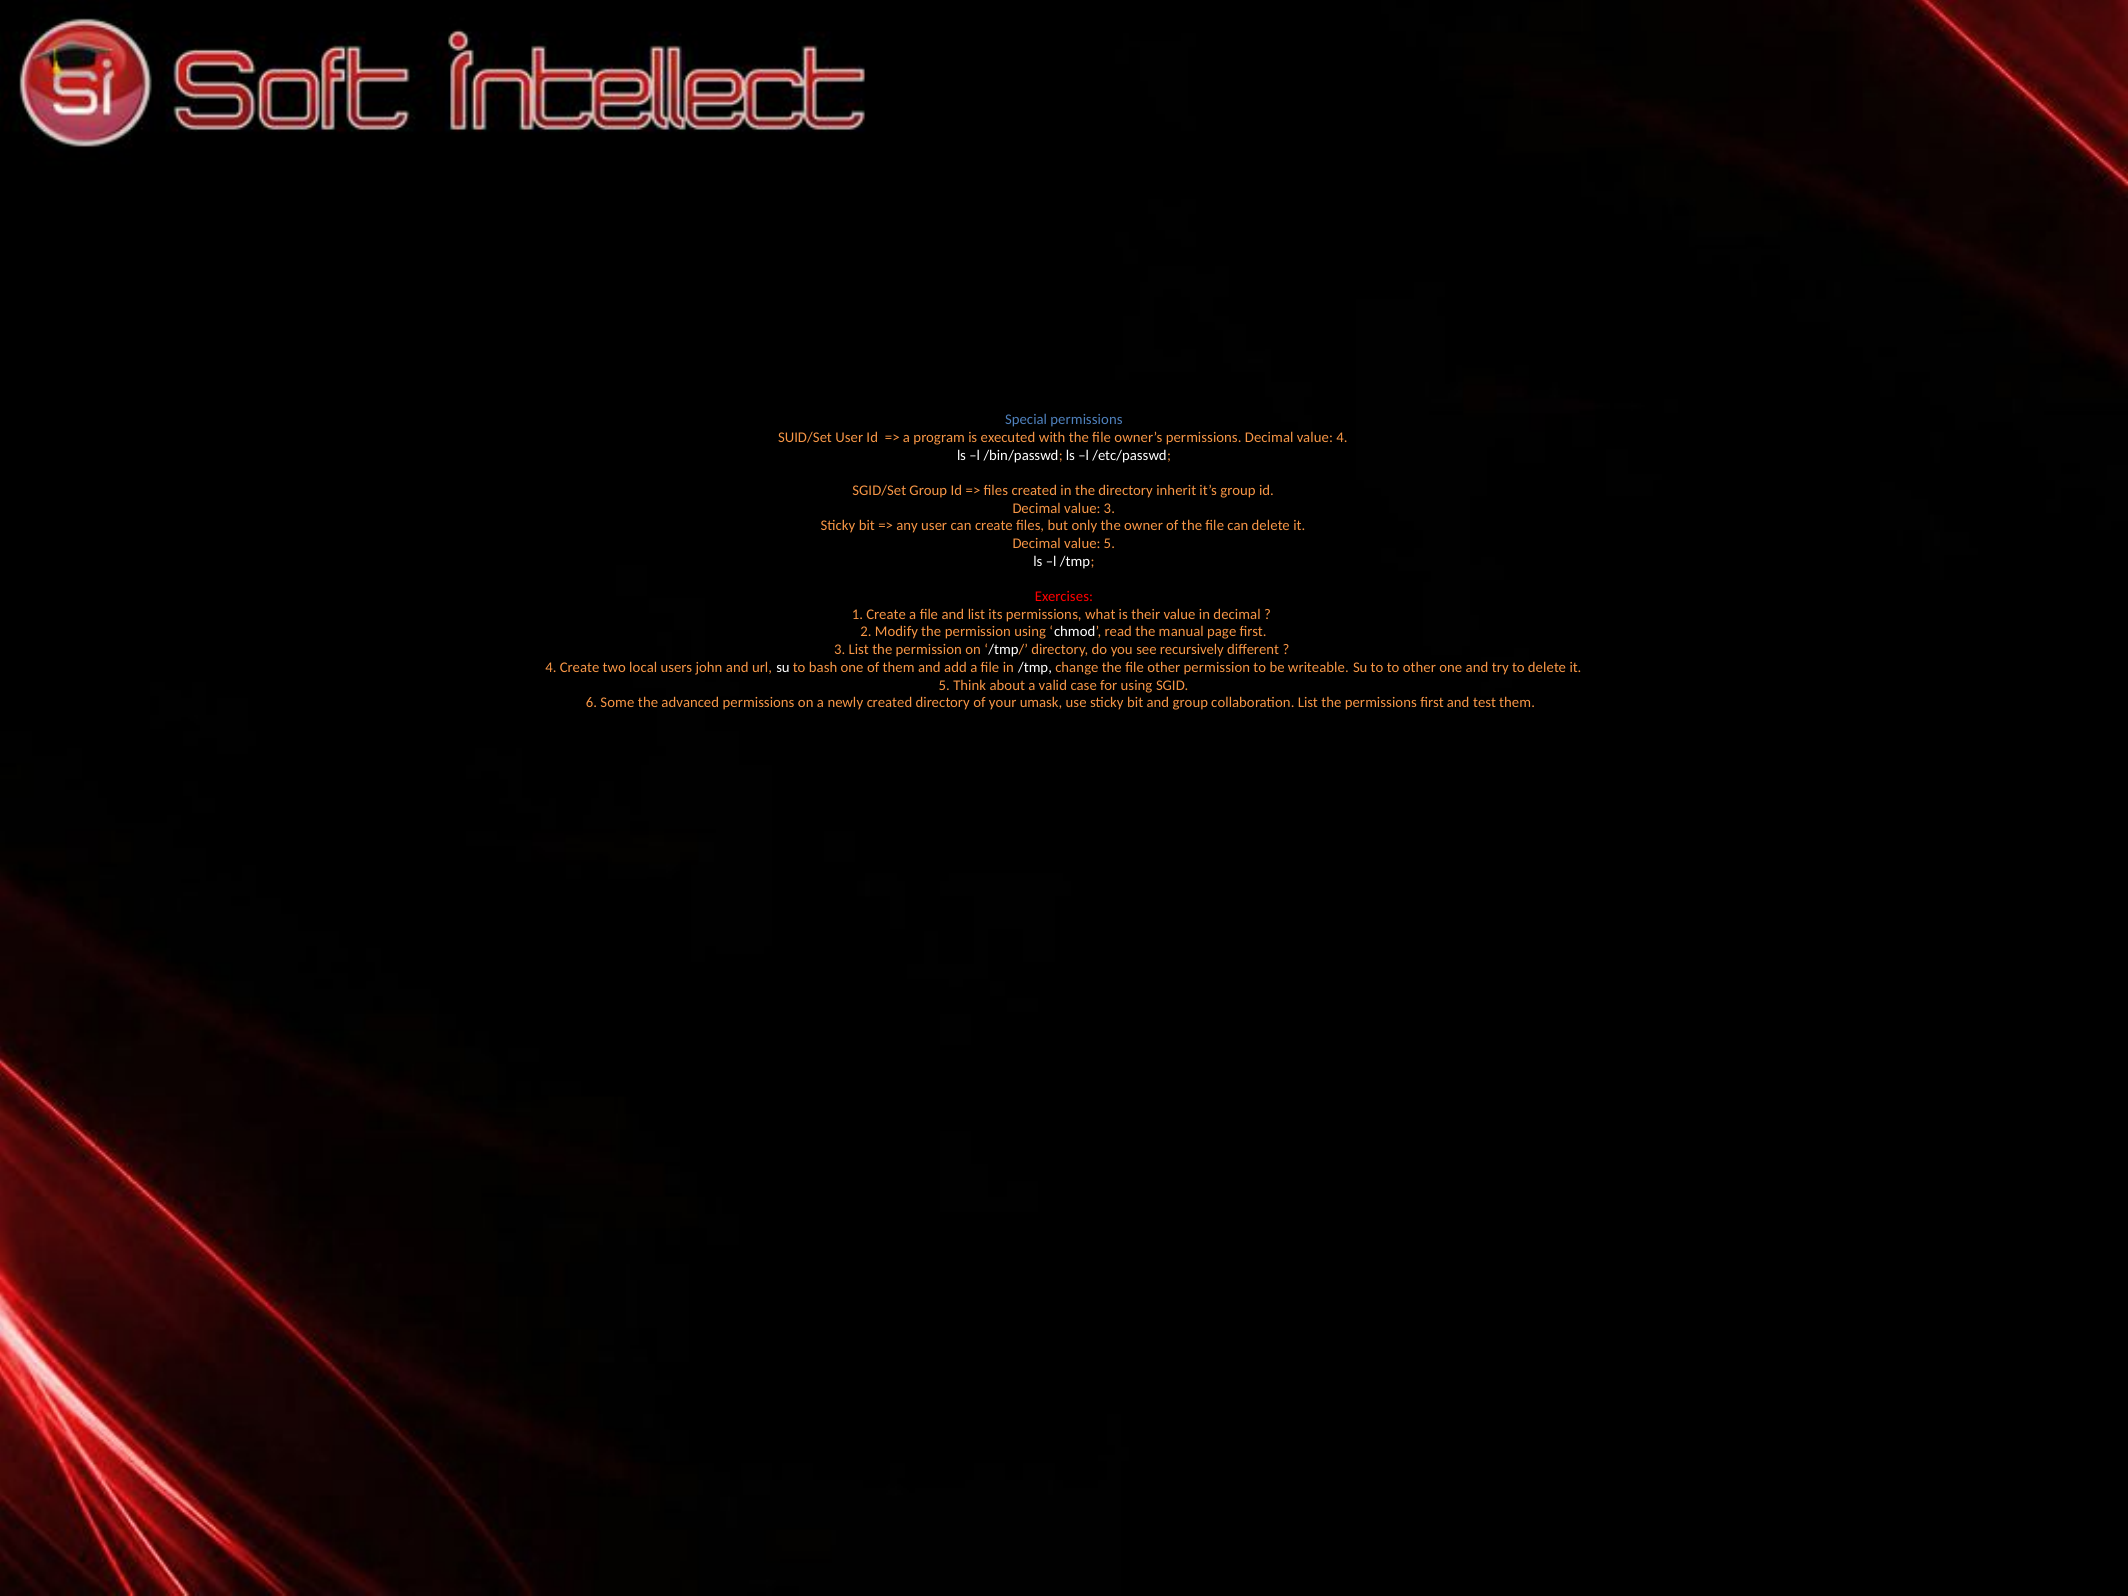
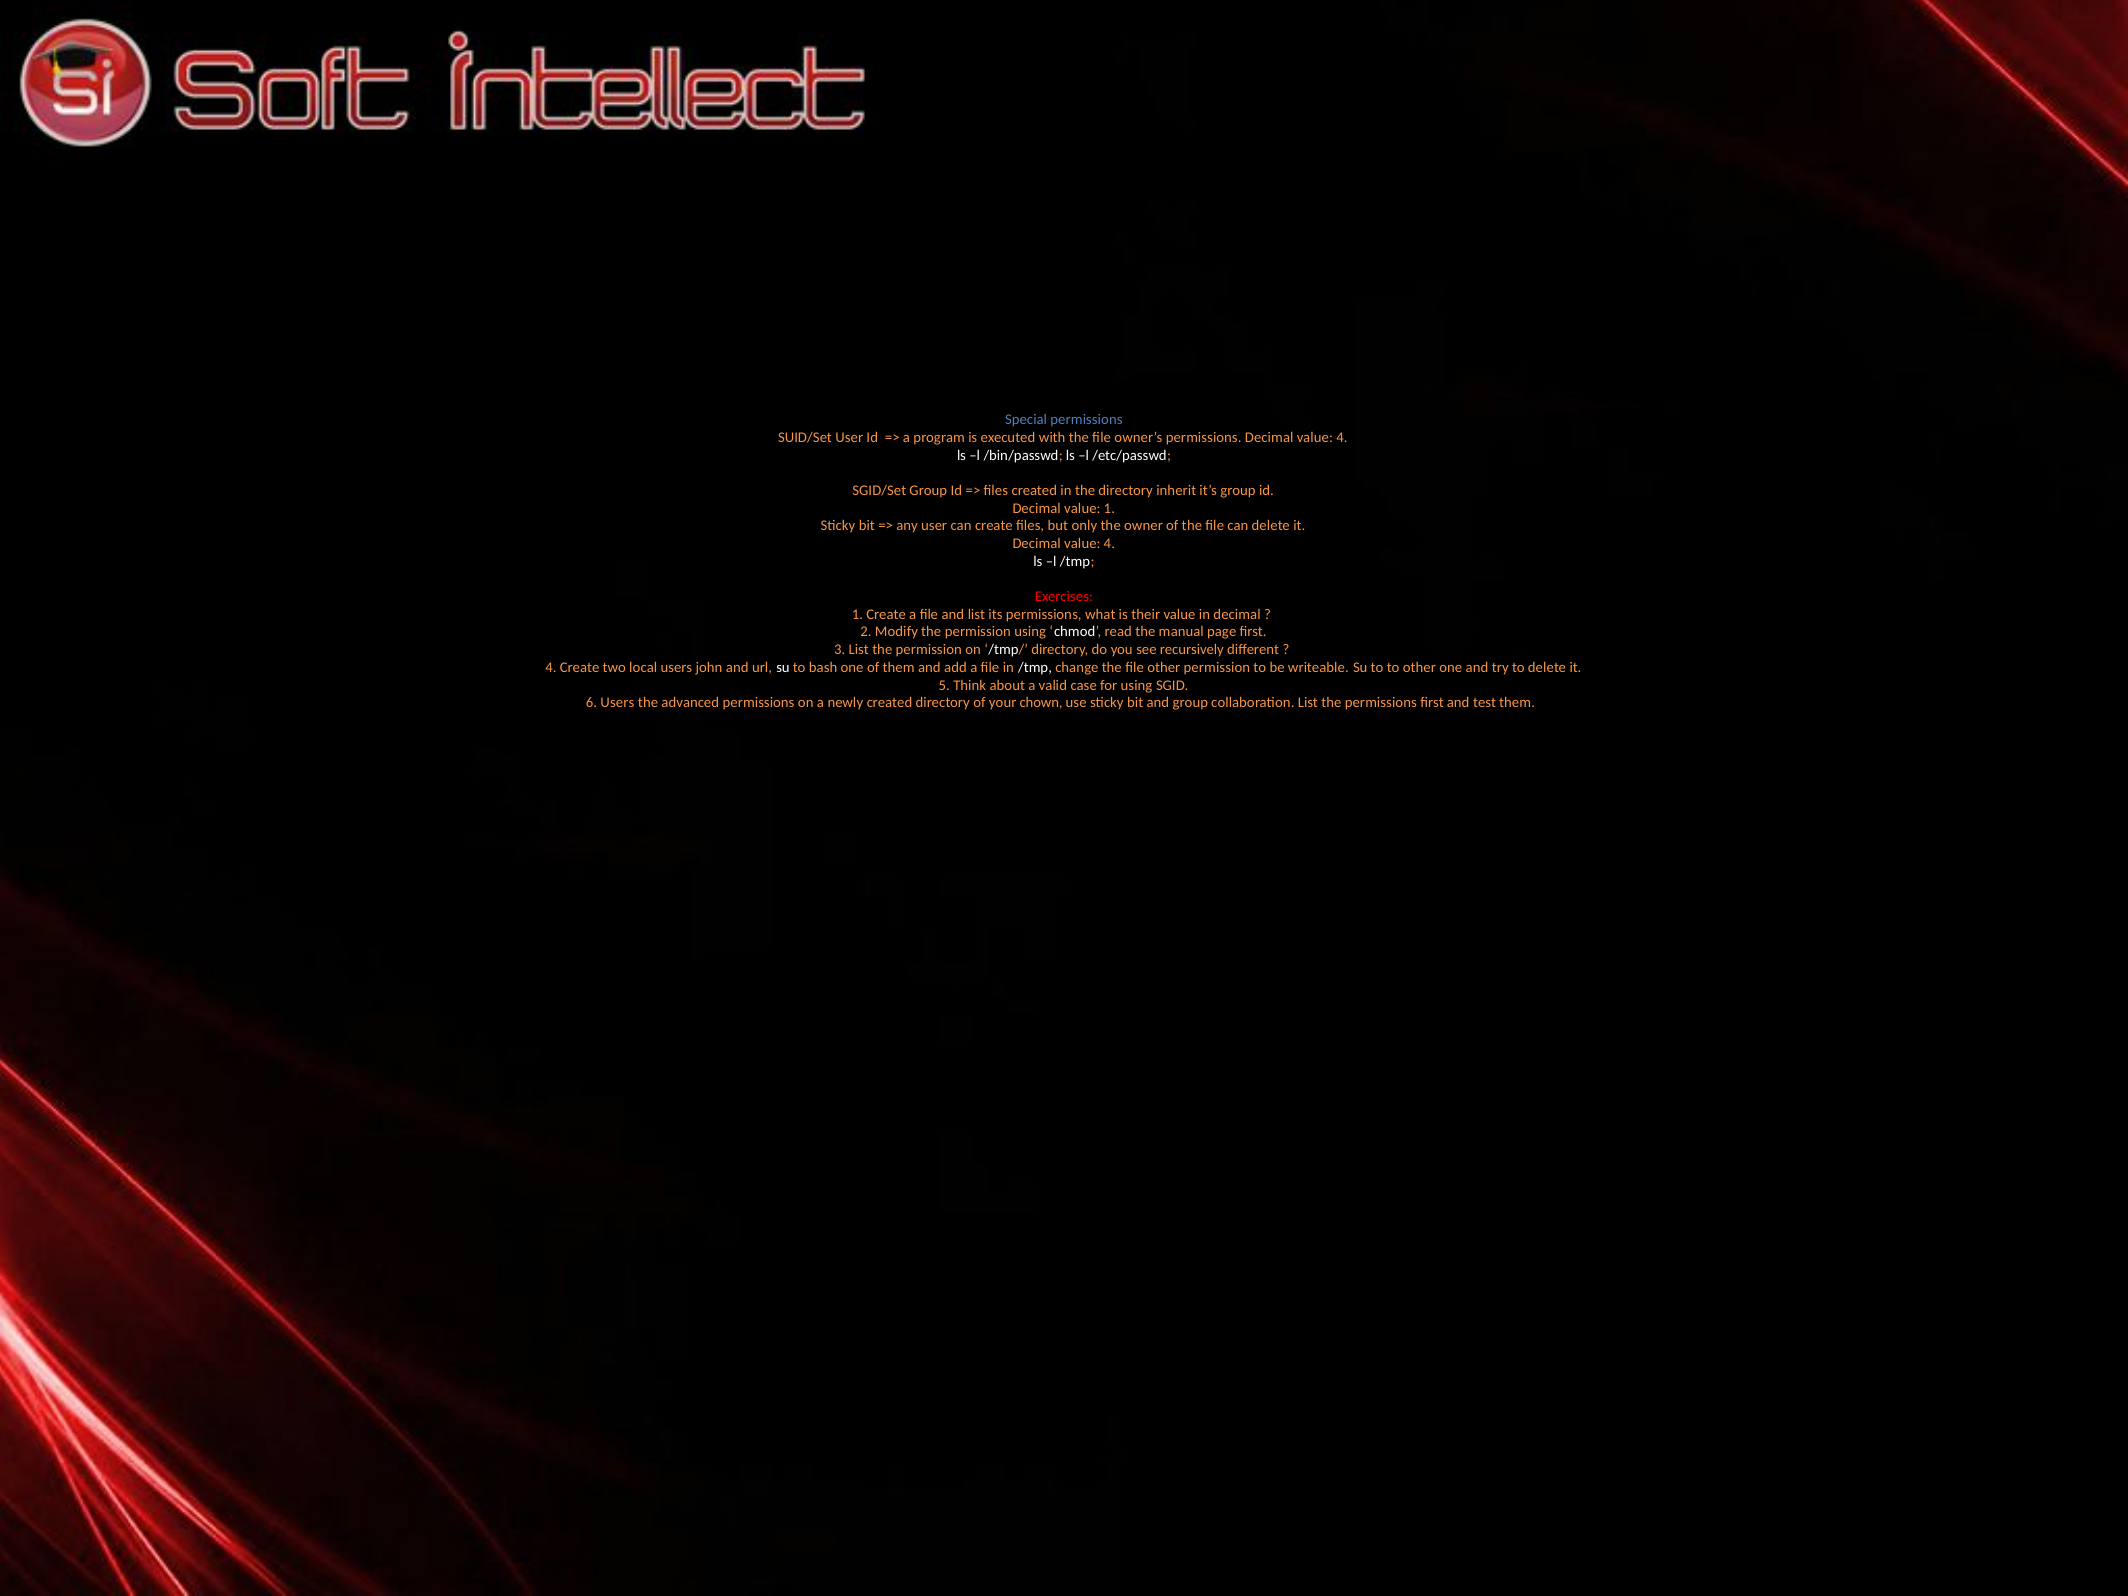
value 3: 3 -> 1 (1109, 508)
5: 5 -> 4 (1109, 544)
6 Some: Some -> Users (617, 703)
umask: umask -> chown (1041, 703)
